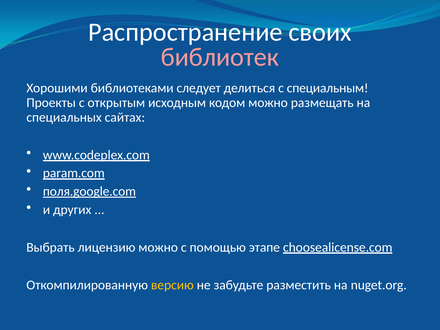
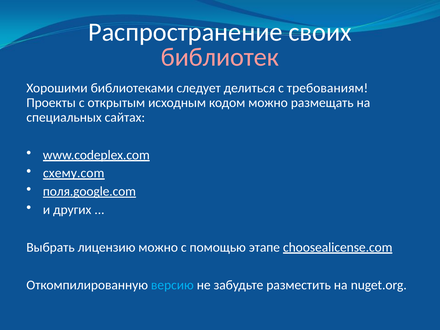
специальным: специальным -> требованиям (328, 88)
param.com: param.com -> схему.com (74, 173)
версию colour: yellow -> light blue (172, 285)
